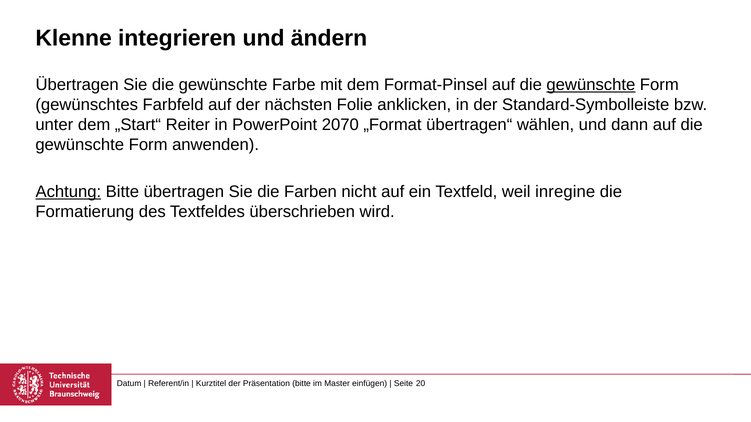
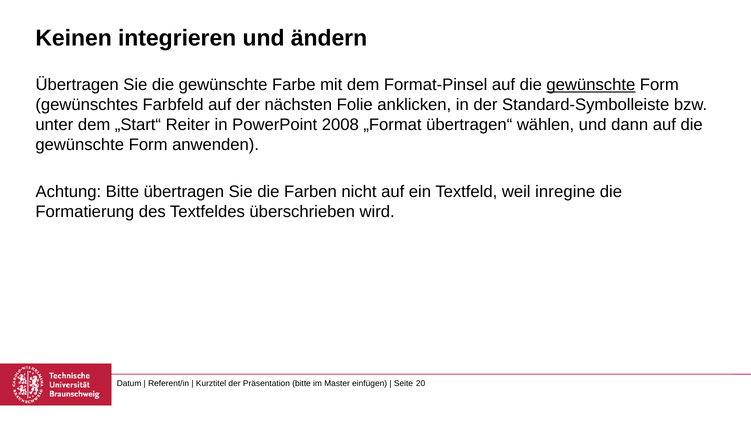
Klenne: Klenne -> Keinen (74, 38)
2070: 2070 -> 2008 (340, 125)
Achtung underline: present -> none (68, 192)
